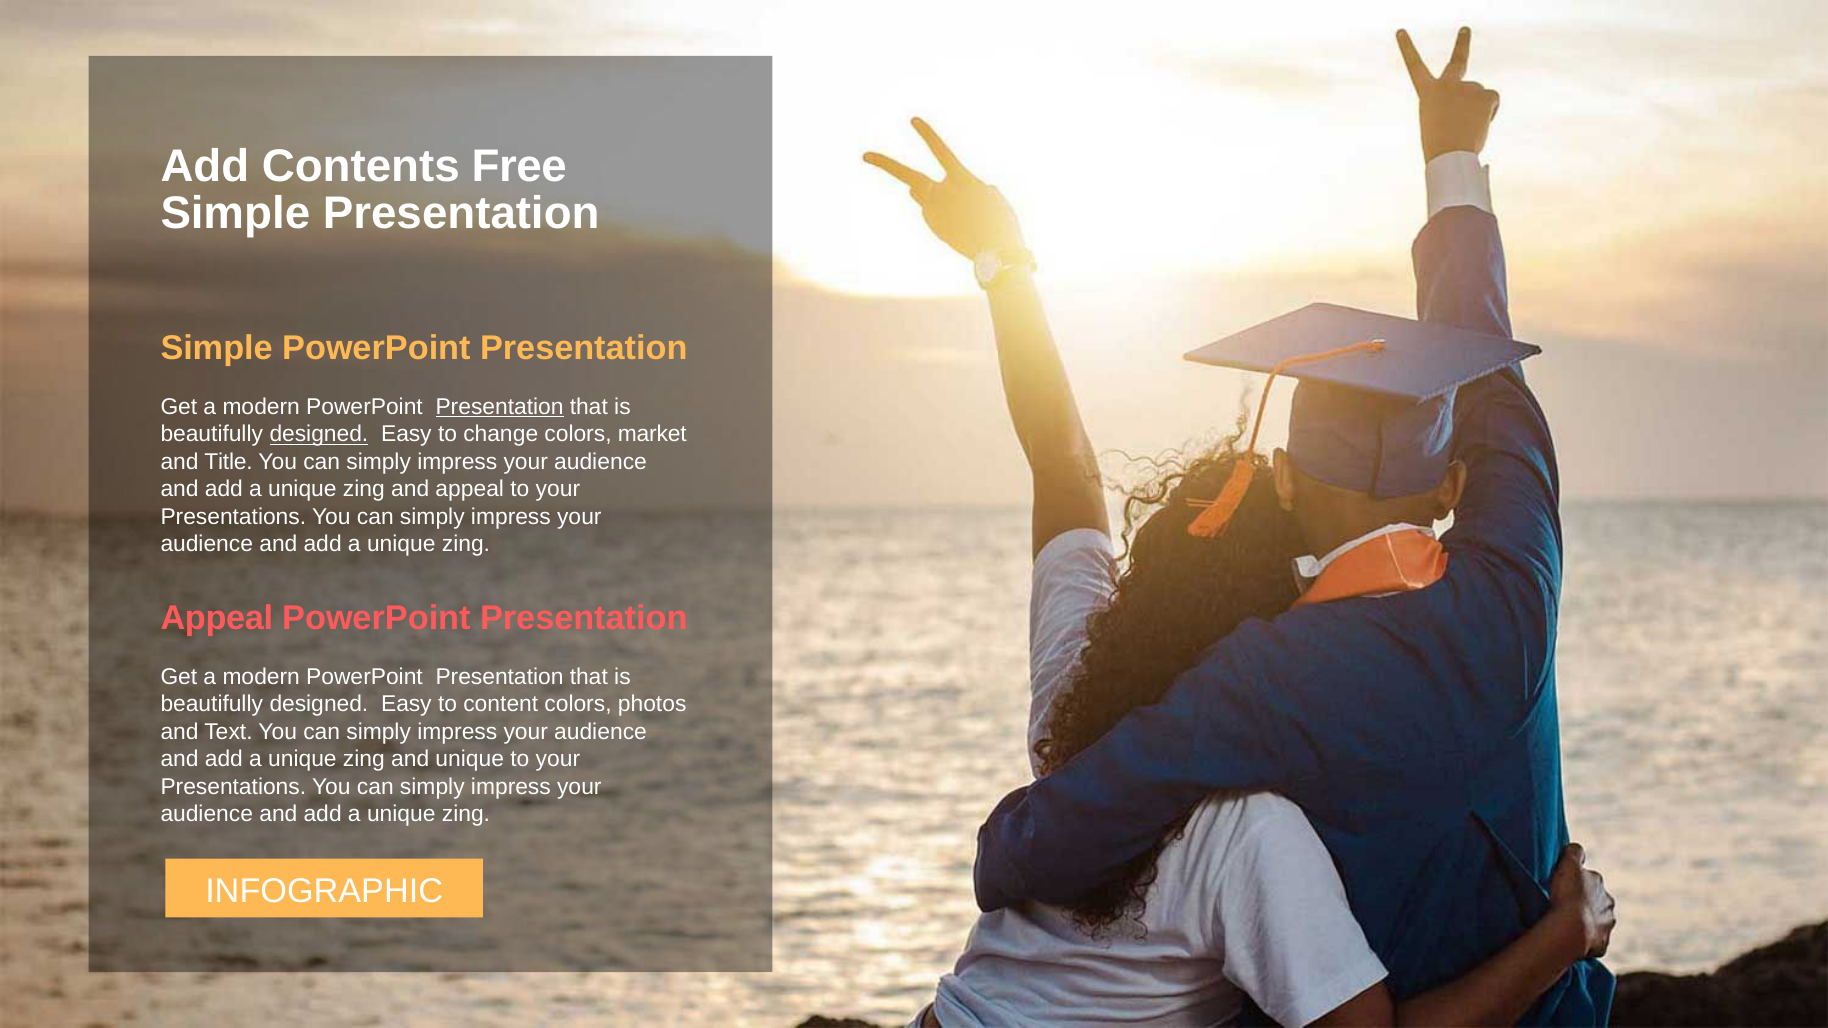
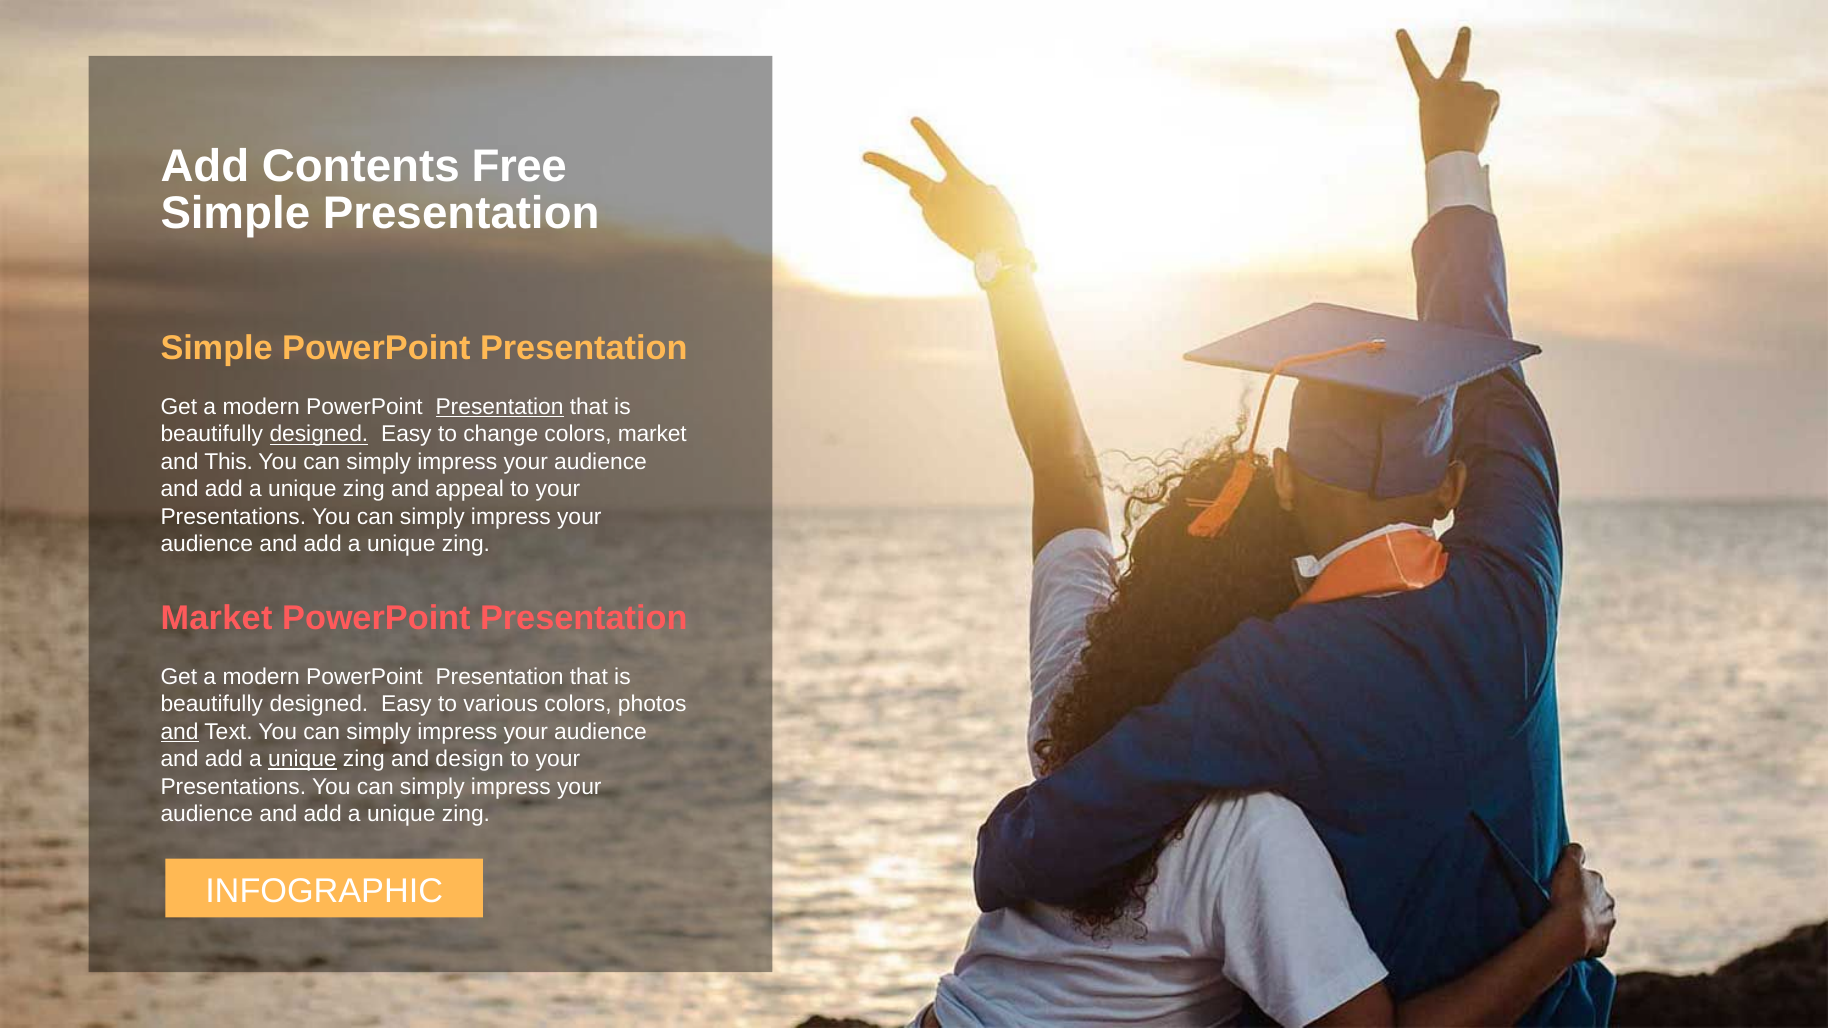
Title: Title -> This (229, 462)
Appeal: Appeal -> Market (216, 619)
content: content -> various (501, 704)
and underline: none -> present (180, 732)
unique underline: none -> present (302, 759)
and unique: unique -> design (470, 759)
